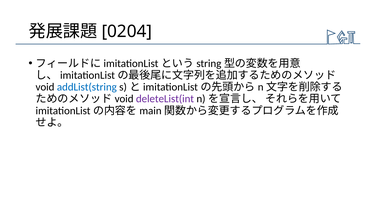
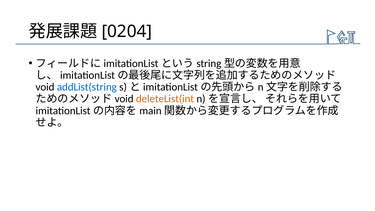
deleteList(int colour: purple -> orange (165, 99)
